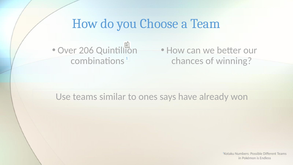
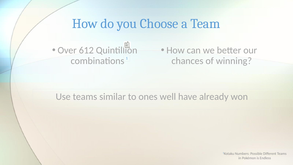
206: 206 -> 612 (86, 50)
says: says -> well (168, 97)
